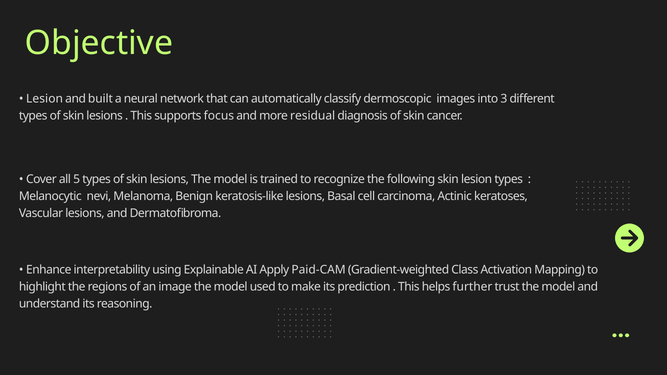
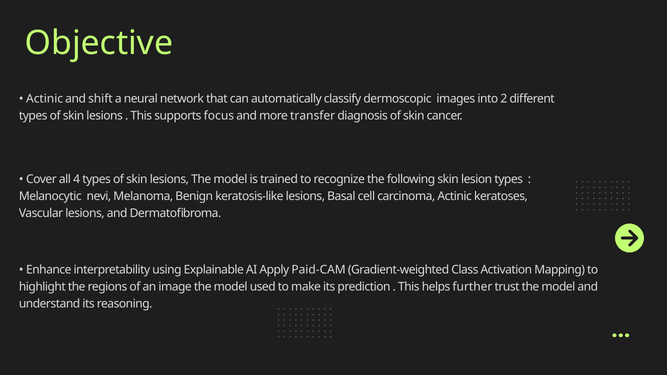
Lesion: Lesion -> Actinic (45, 99)
built: built -> shift (100, 99)
3: 3 -> 2 (504, 99)
residual: residual -> transfer (313, 116)
5: 5 -> 4 (77, 179)
